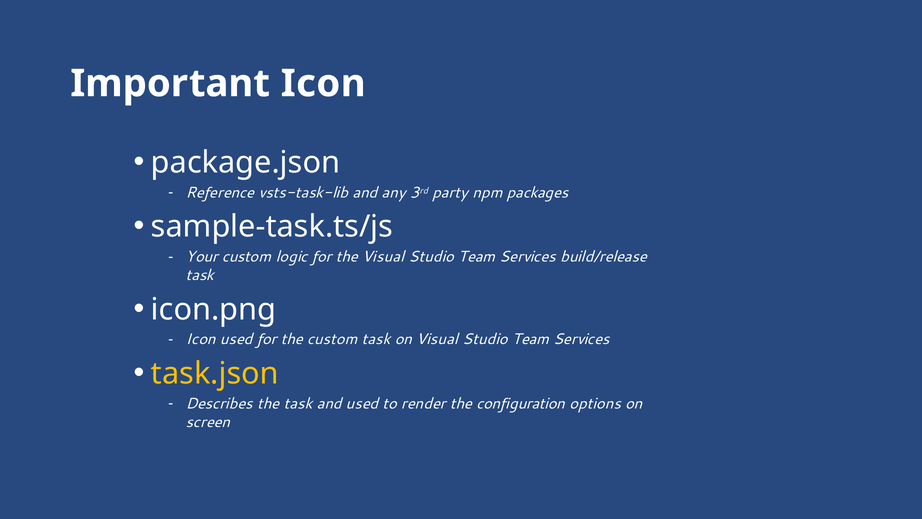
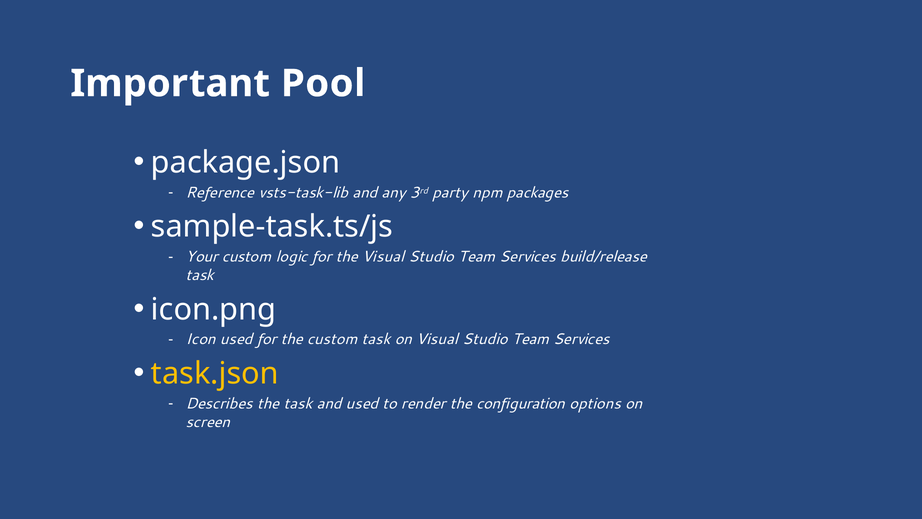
Important Icon: Icon -> Pool (323, 83)
